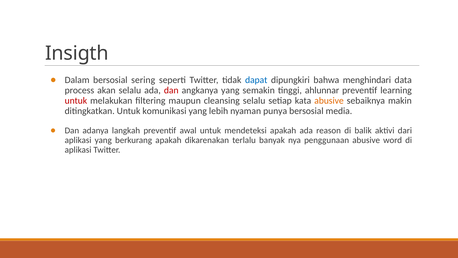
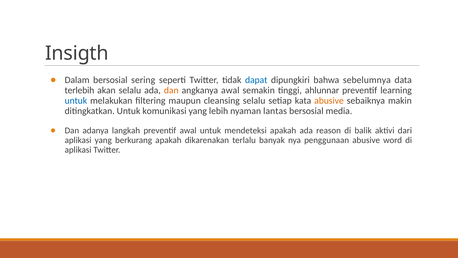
menghindari: menghindari -> sebelumnya (367, 80)
process: process -> terlebih (79, 90)
dan colour: red -> orange (171, 90)
angkanya yang: yang -> awal (230, 90)
untuk colour: red -> blue (76, 100)
punya: punya -> lantas (275, 111)
